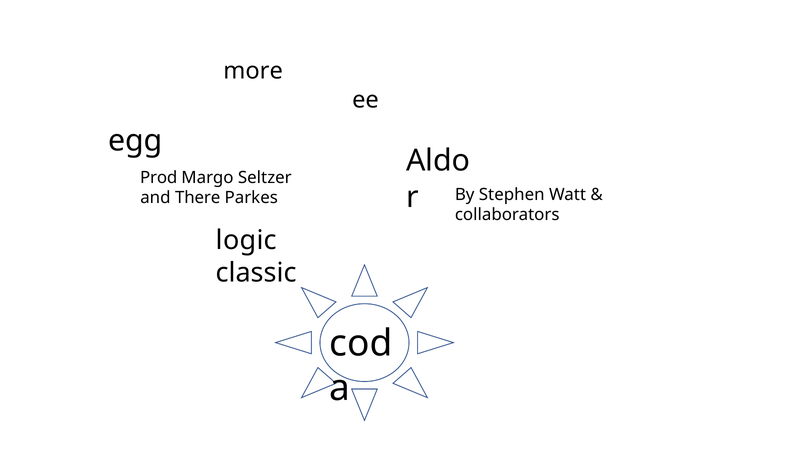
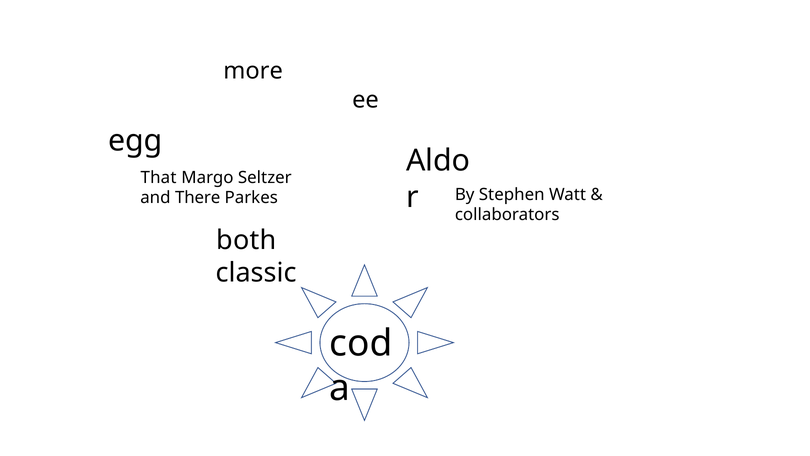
Prod: Prod -> That (159, 177)
logic: logic -> both (246, 240)
